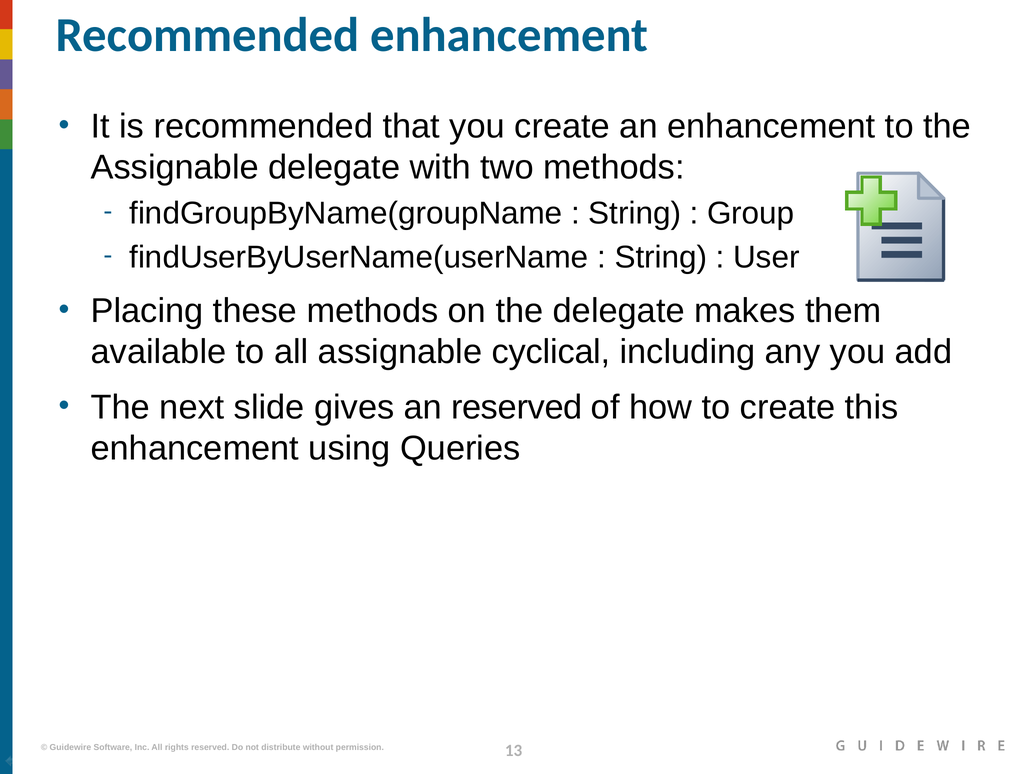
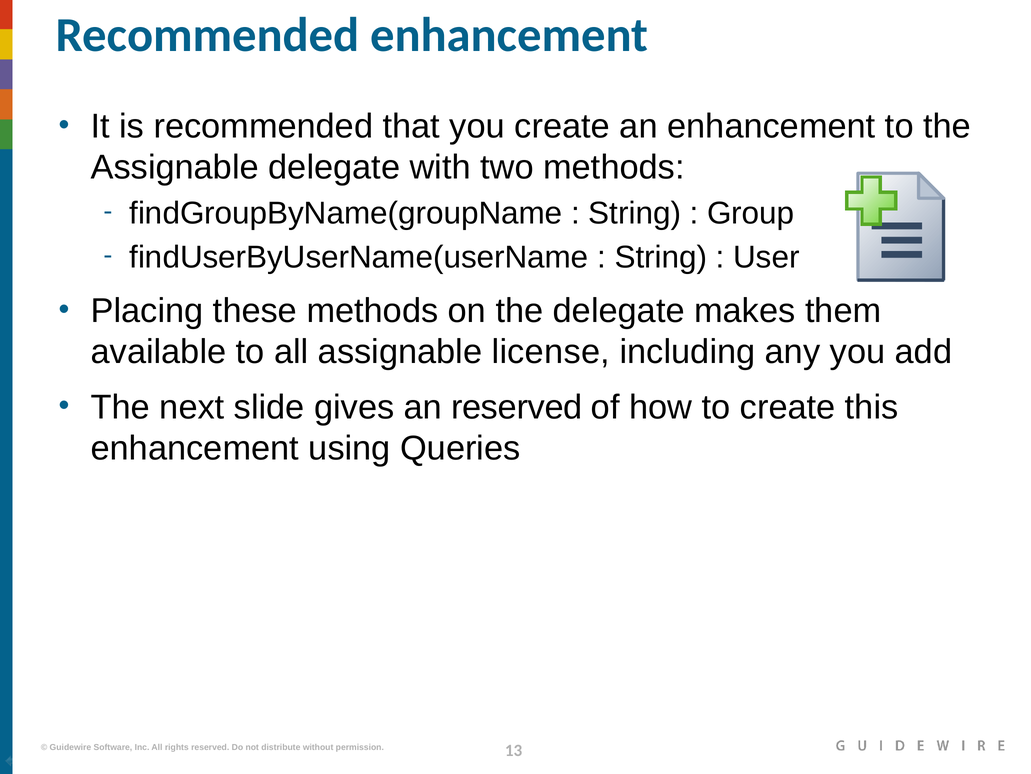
cyclical: cyclical -> license (551, 352)
